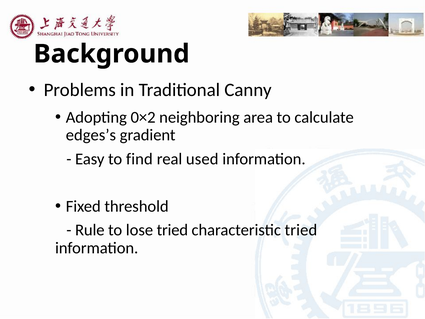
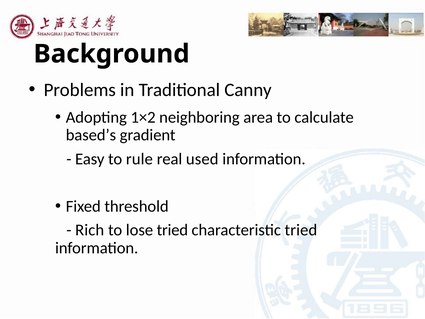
0×2: 0×2 -> 1×2 (143, 117)
edges’s: edges’s -> based’s (91, 135)
find: find -> rule (139, 159)
Rule: Rule -> Rich (90, 230)
